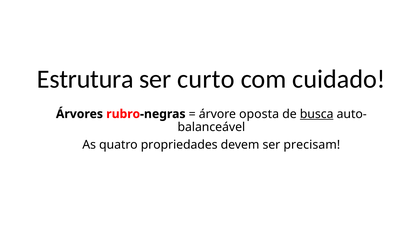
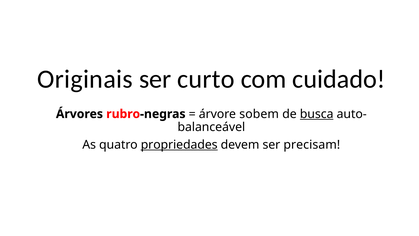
Estrutura: Estrutura -> Originais (85, 79)
oposta: oposta -> sobem (259, 114)
propriedades underline: none -> present (179, 145)
